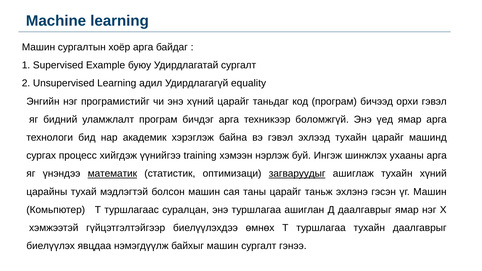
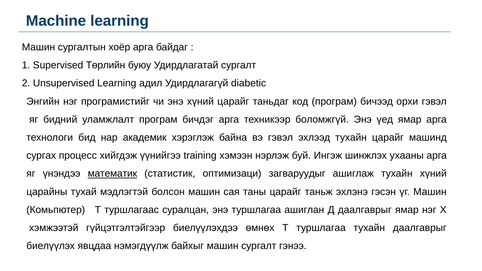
Example: Example -> Төрлийн (106, 65)
equality: equality -> diabetic (249, 83)
загваруудыг underline: present -> none (297, 174)
